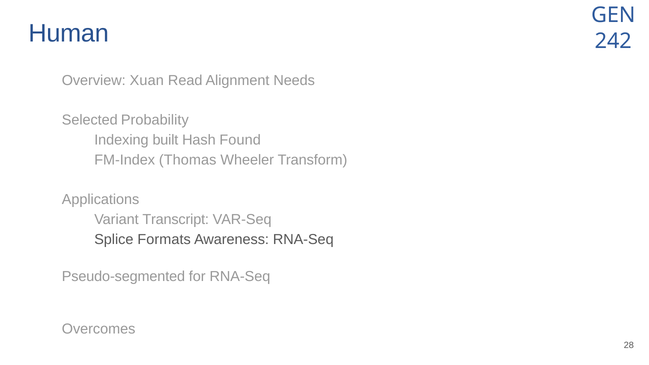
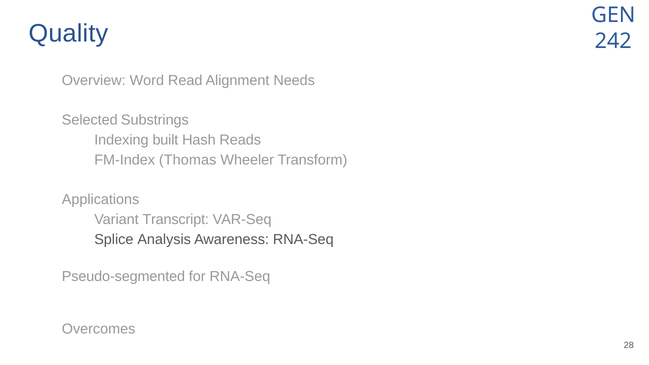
Human: Human -> Quality (68, 33)
Xuan: Xuan -> Word (147, 80)
Probability: Probability -> Substrings (155, 120)
Found: Found -> Reads (240, 140)
Formats: Formats -> Analysis (164, 239)
